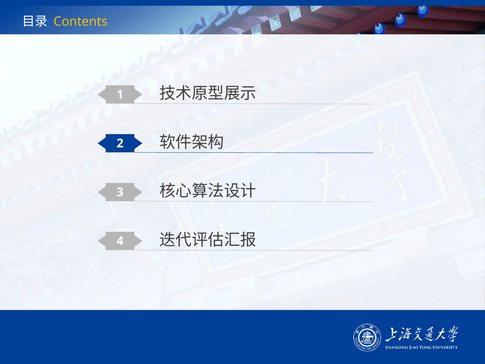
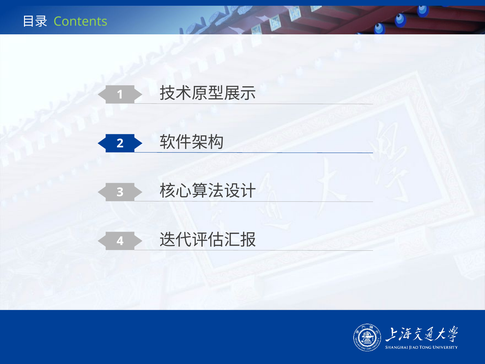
Contents colour: yellow -> light green (80, 22)
